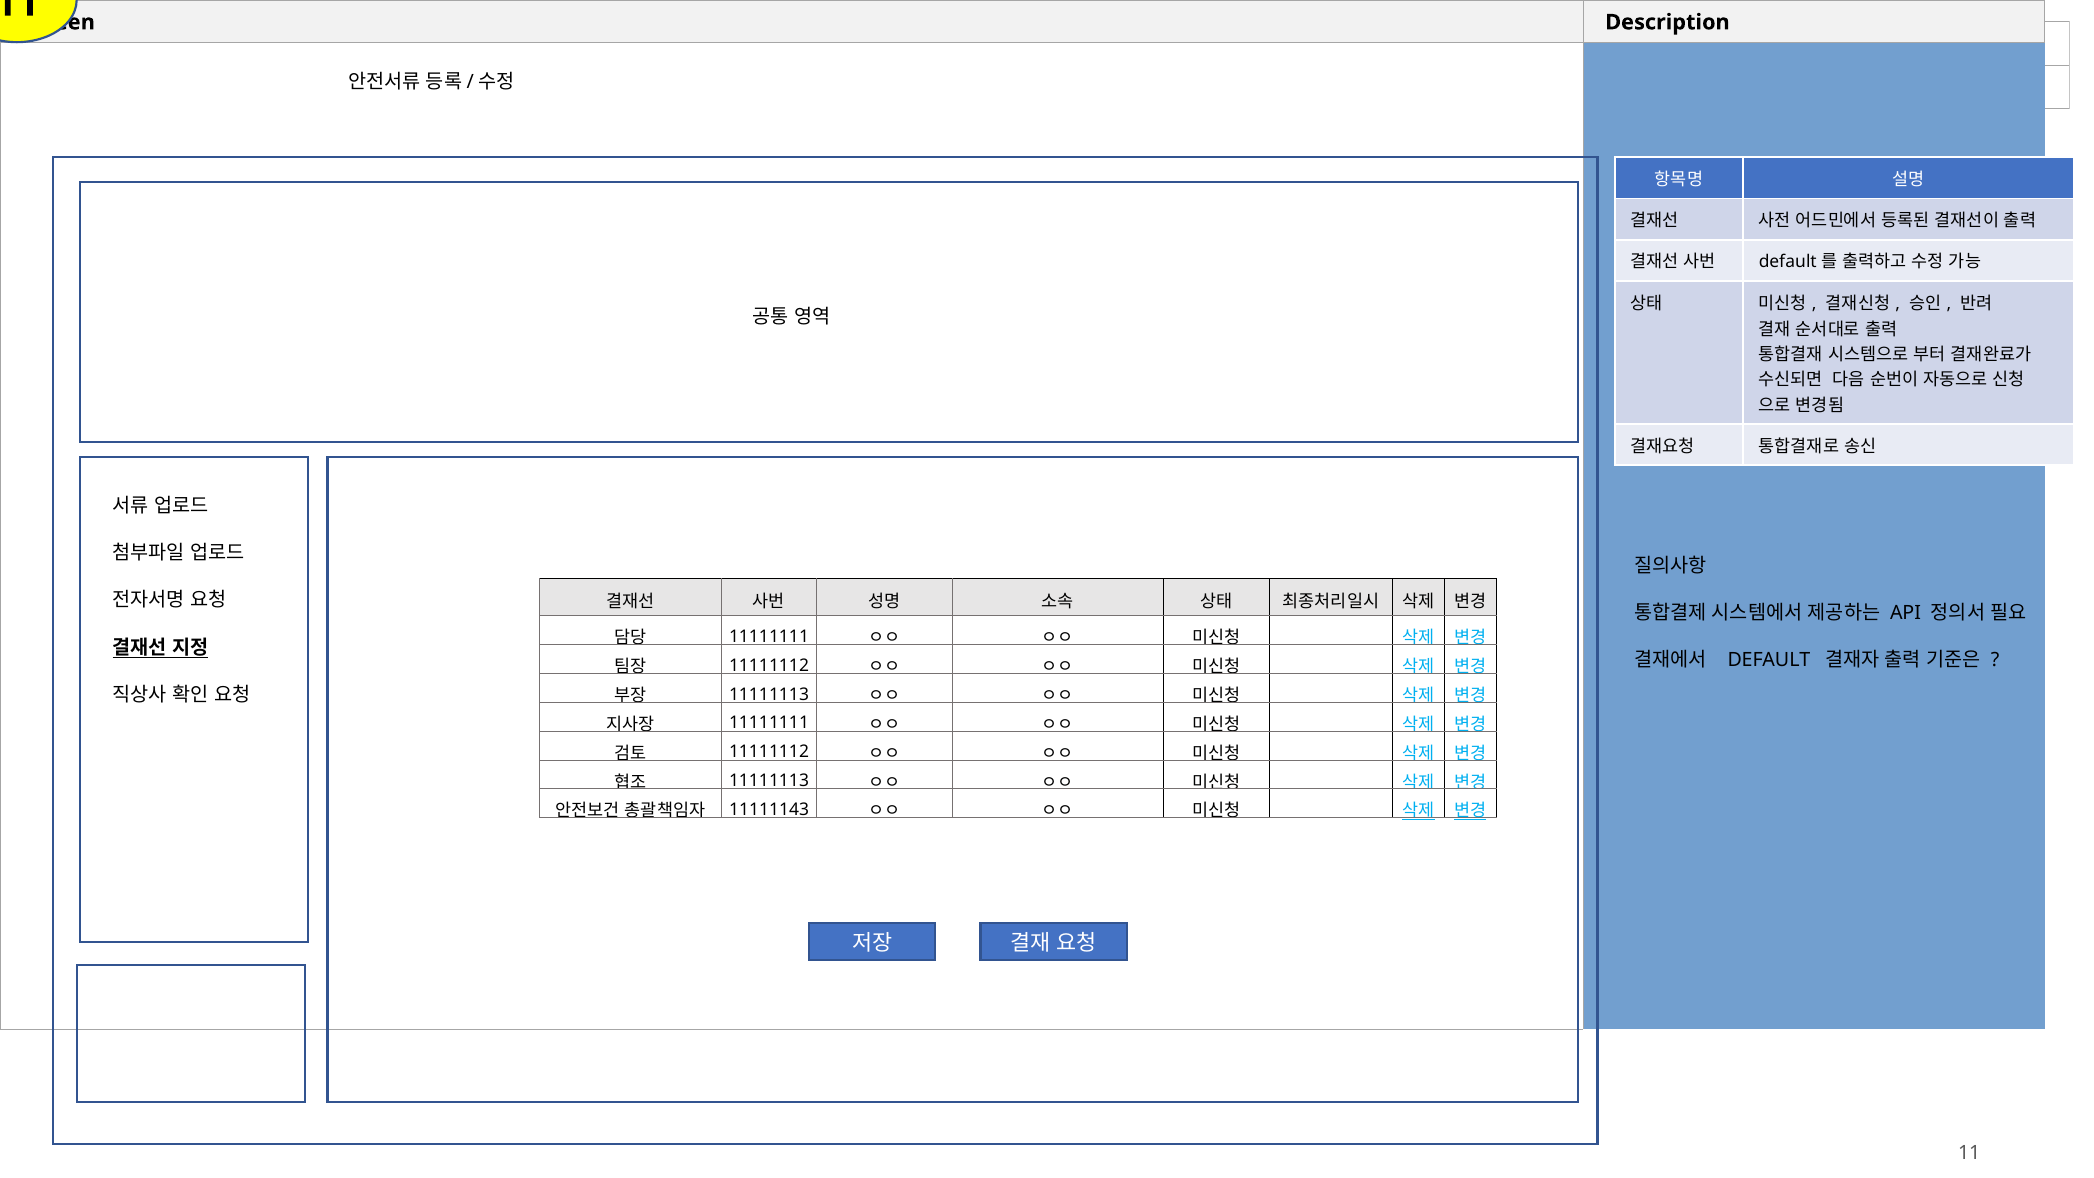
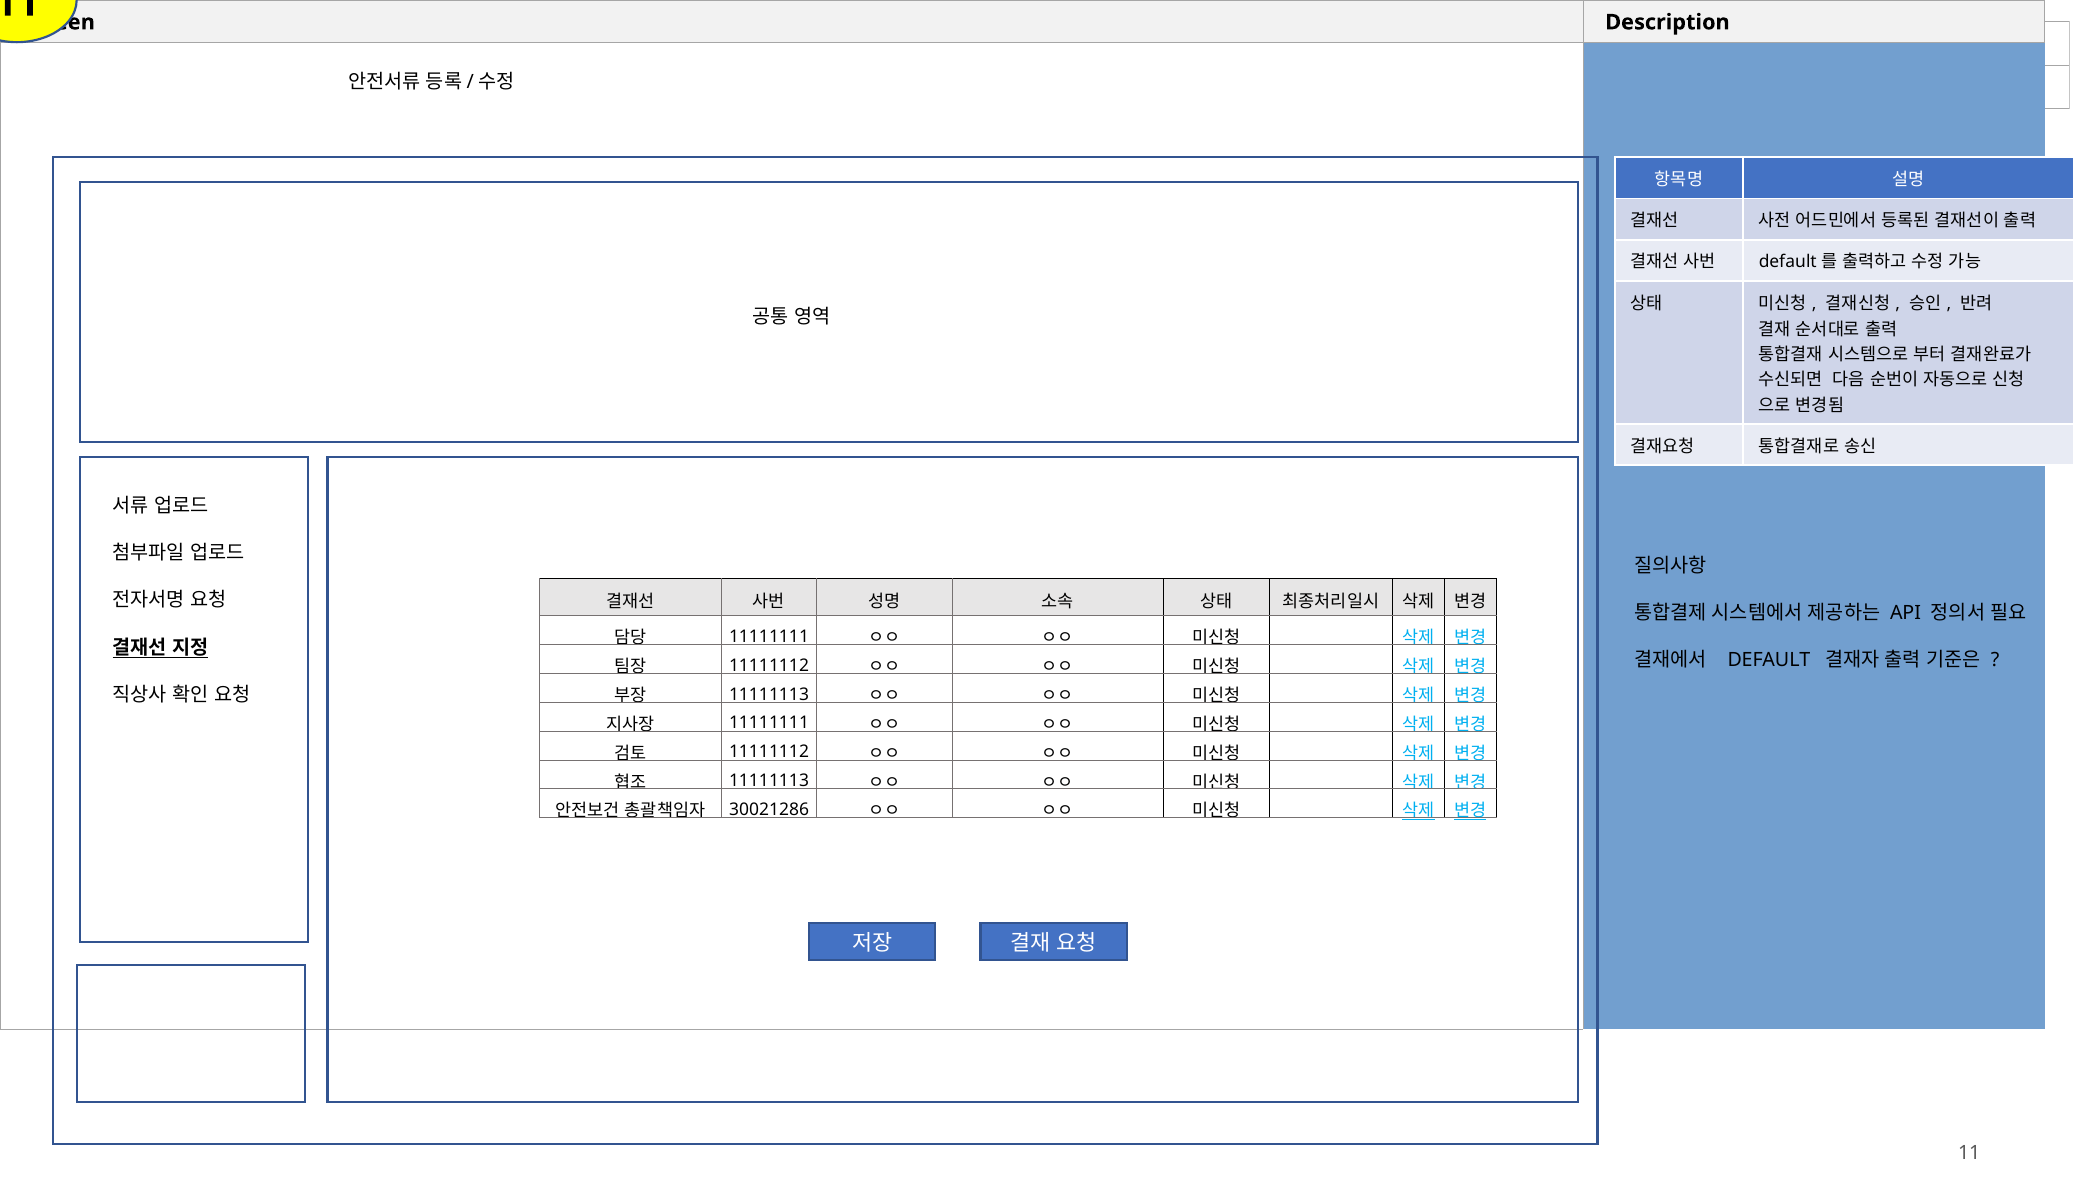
11111143: 11111143 -> 30021286 (769, 809)
